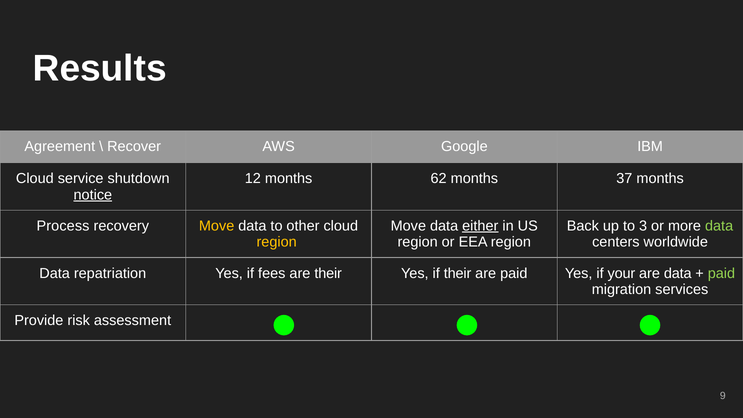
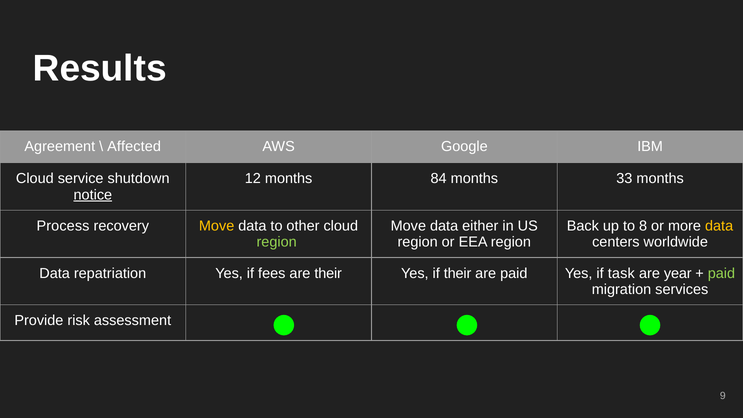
Recover: Recover -> Affected (134, 147)
62: 62 -> 84 (439, 179)
37: 37 -> 33 (624, 179)
either underline: present -> none (480, 226)
3: 3 -> 8 (643, 226)
data colour: light green -> yellow (719, 226)
region colour: yellow -> light green (277, 242)
your: your -> task (621, 273)
are data: data -> year (678, 273)
